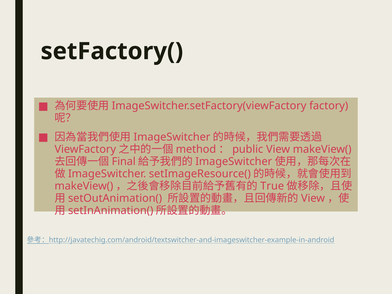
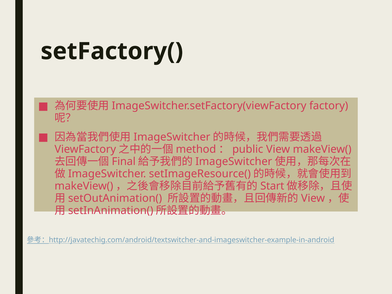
True: True -> Start (272, 186)
